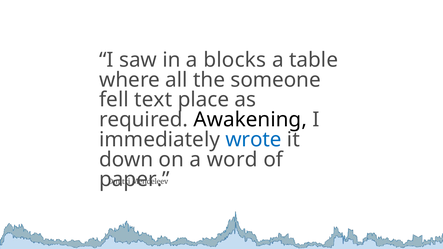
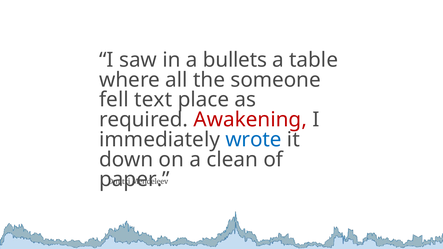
blocks: blocks -> bullets (235, 60)
Awakening colour: black -> red (250, 120)
word: word -> clean (232, 160)
